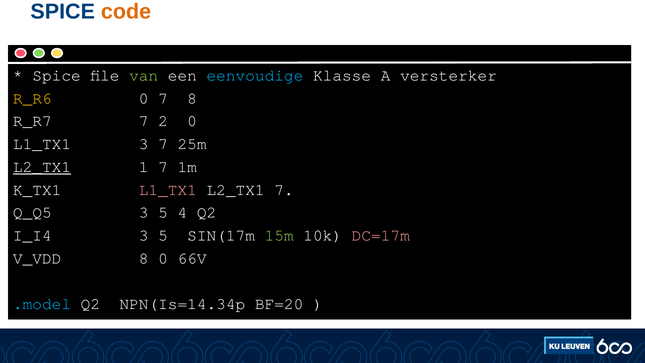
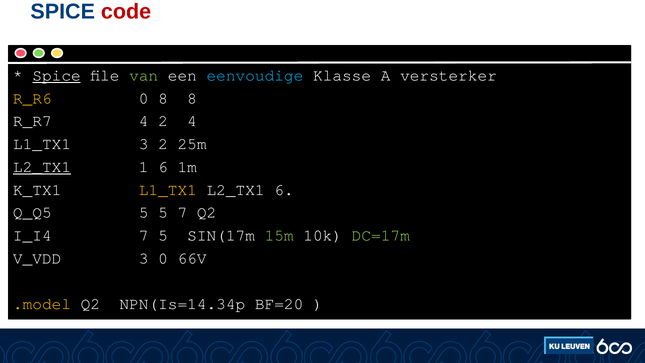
code colour: orange -> red (126, 12)
Spice underline: none -> present (57, 75)
0 7: 7 -> 8 (163, 98)
R_R7 7: 7 -> 4 (144, 121)
2 0: 0 -> 4 (192, 121)
3 7: 7 -> 2 (163, 144)
1 7: 7 -> 6 (163, 167)
L1_TX1 colour: pink -> yellow (168, 190)
L2_TX1 7: 7 -> 6 (284, 190)
Q_Q5 3: 3 -> 5 (144, 212)
5 4: 4 -> 7 (182, 212)
I_I4 3: 3 -> 7 (144, 235)
DC=17m colour: pink -> light green (381, 235)
V_VDD 8: 8 -> 3 (144, 258)
.model colour: light blue -> yellow (42, 304)
